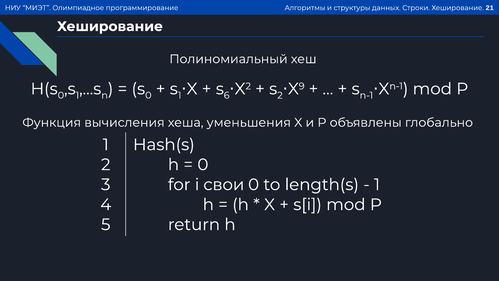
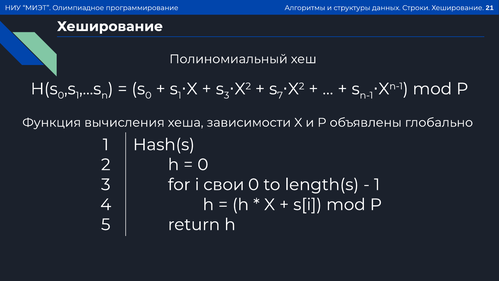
6: 6 -> 3 (227, 95)
2: 2 -> 7 (280, 95)
9: 9 -> 2 (302, 86)
уменьшения: уменьшения -> зависимости (249, 122)
